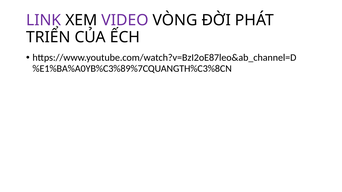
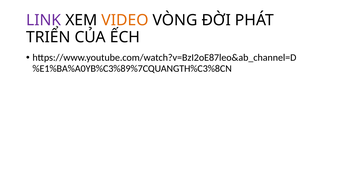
VIDEO colour: purple -> orange (125, 20)
